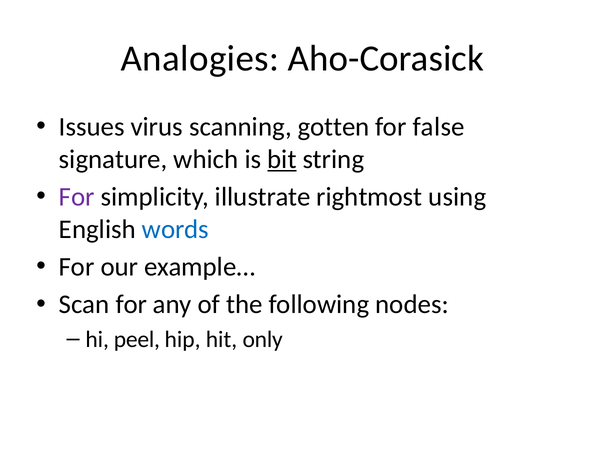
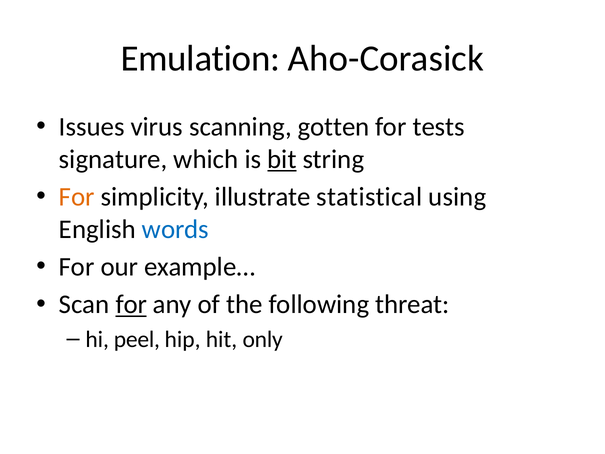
Analogies: Analogies -> Emulation (200, 59)
false: false -> tests (439, 127)
For colour: purple -> orange (77, 197)
rightmost: rightmost -> statistical (369, 197)
for underline: none -> present (131, 304)
nodes: nodes -> threat (412, 304)
